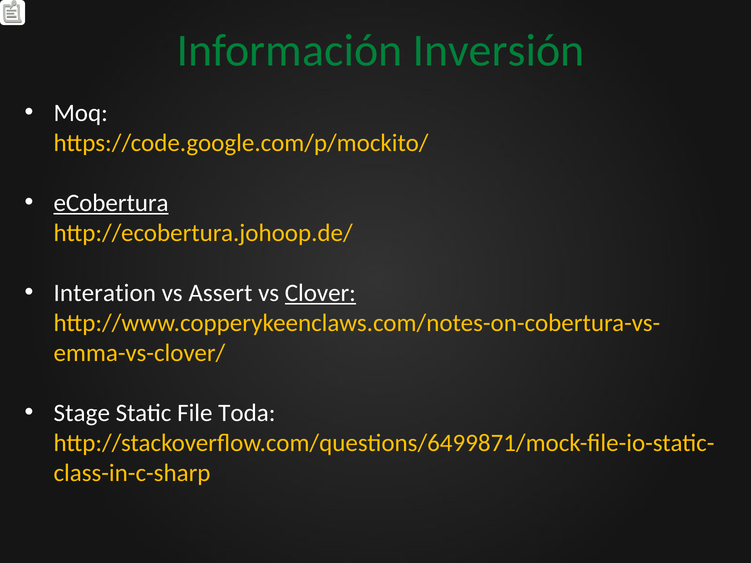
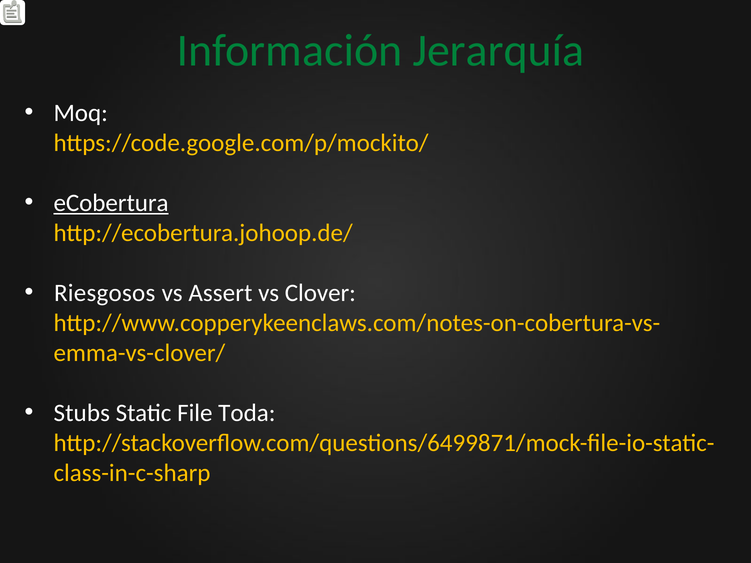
Inversión: Inversión -> Jerarquía (499, 51)
Interation: Interation -> Riesgosos (105, 293)
Clover underline: present -> none (320, 293)
Stage: Stage -> Stubs (82, 413)
